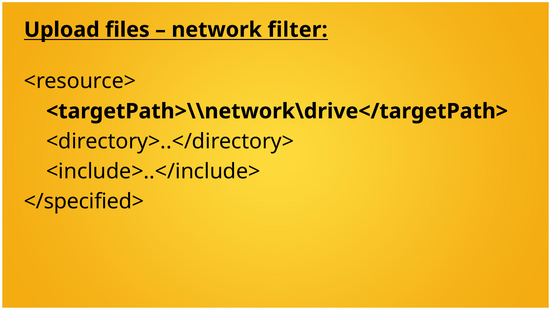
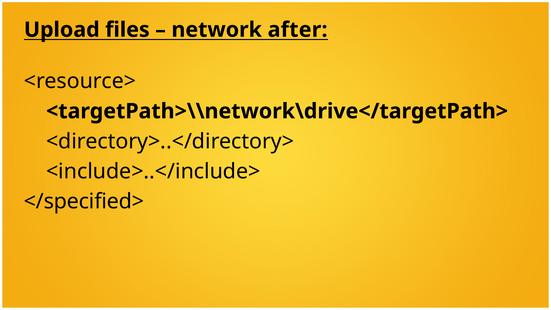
filter: filter -> after (298, 30)
